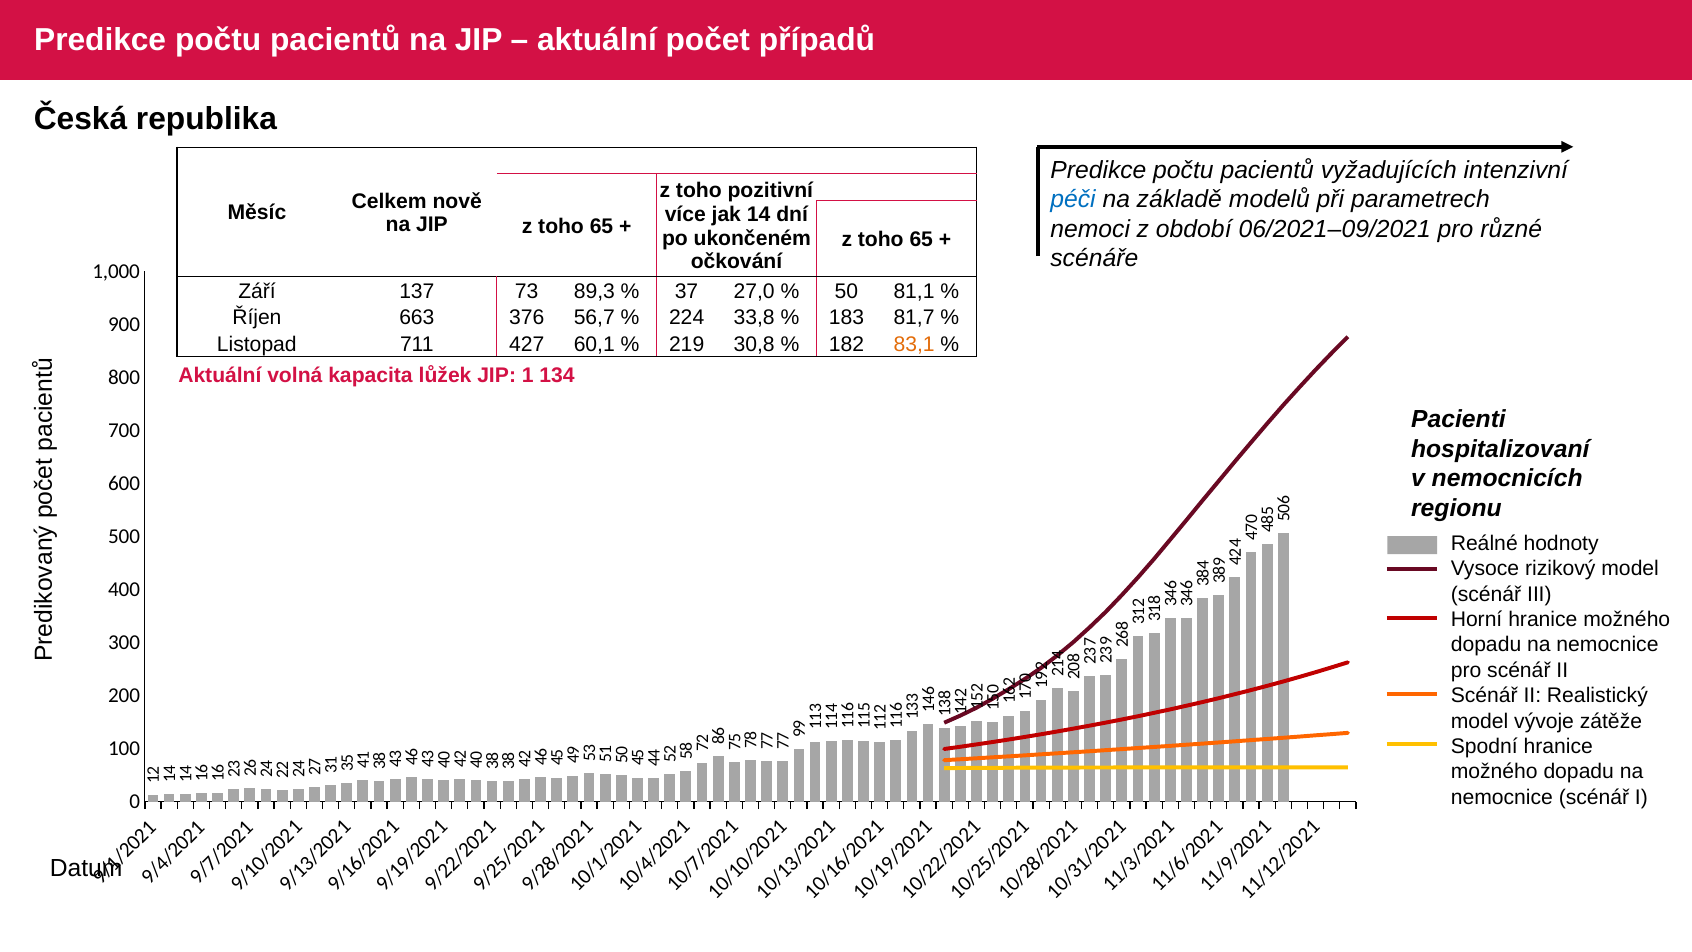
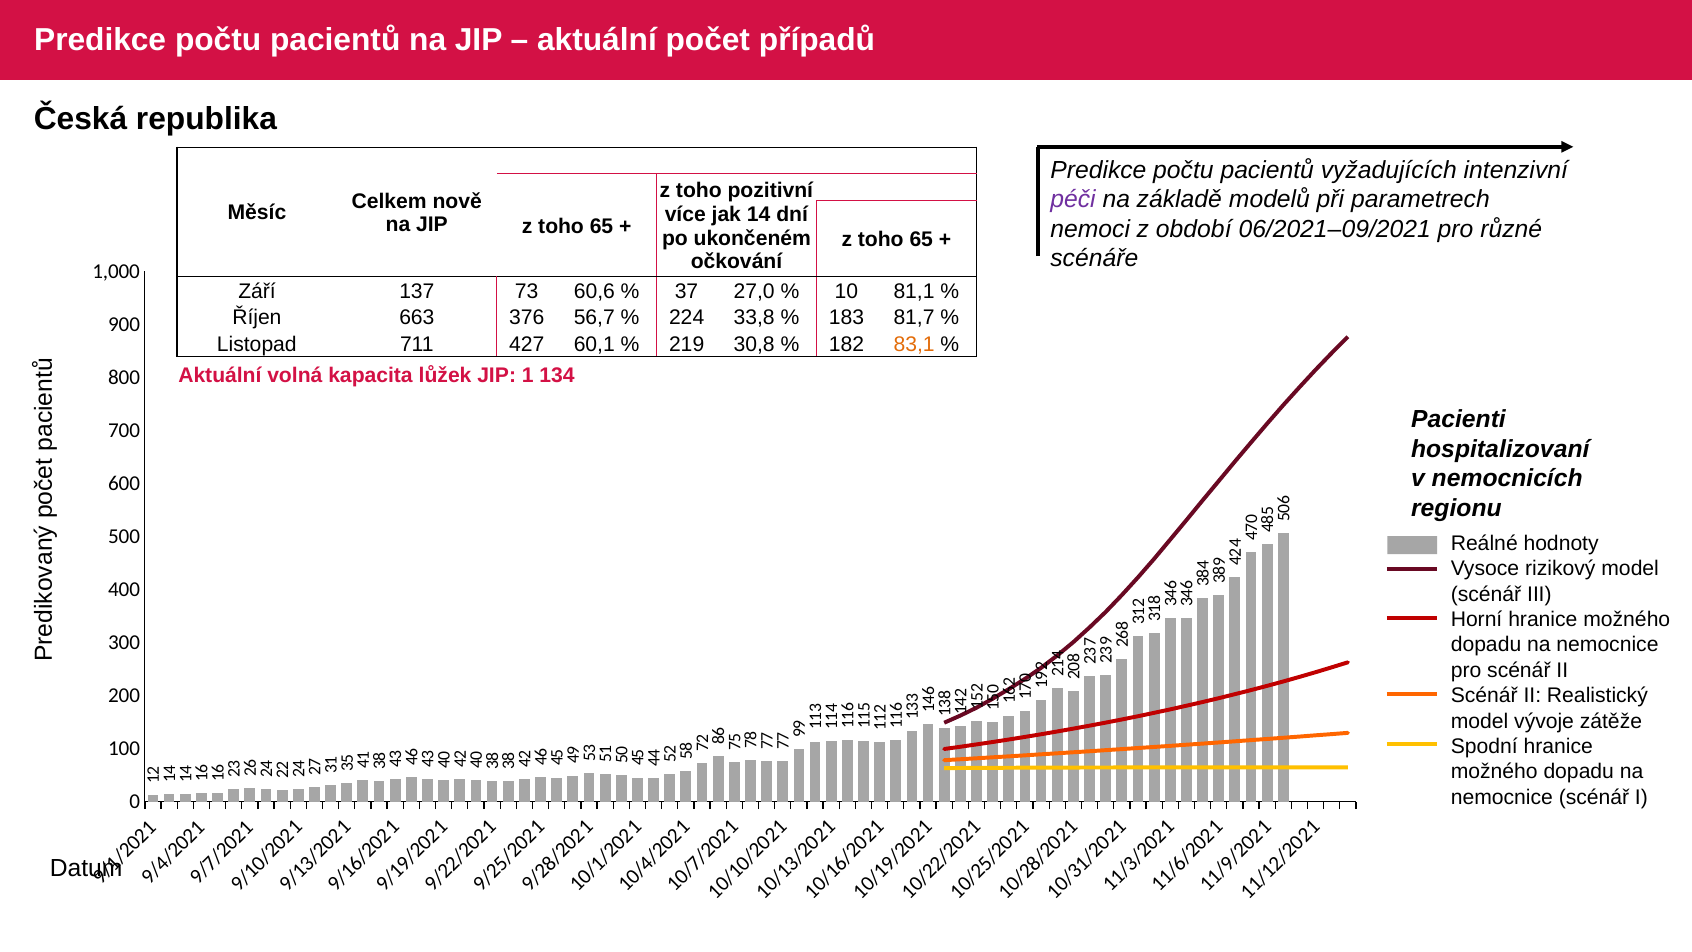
péči colour: blue -> purple (1073, 199)
89,3: 89,3 -> 60,6 (594, 291)
50: 50 -> 10 (846, 291)
